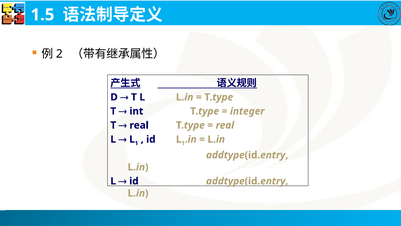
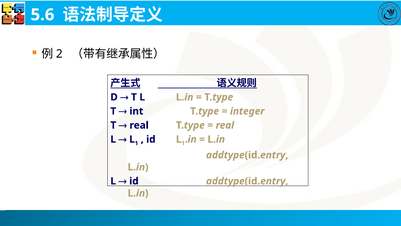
1.5: 1.5 -> 5.6 (42, 15)
